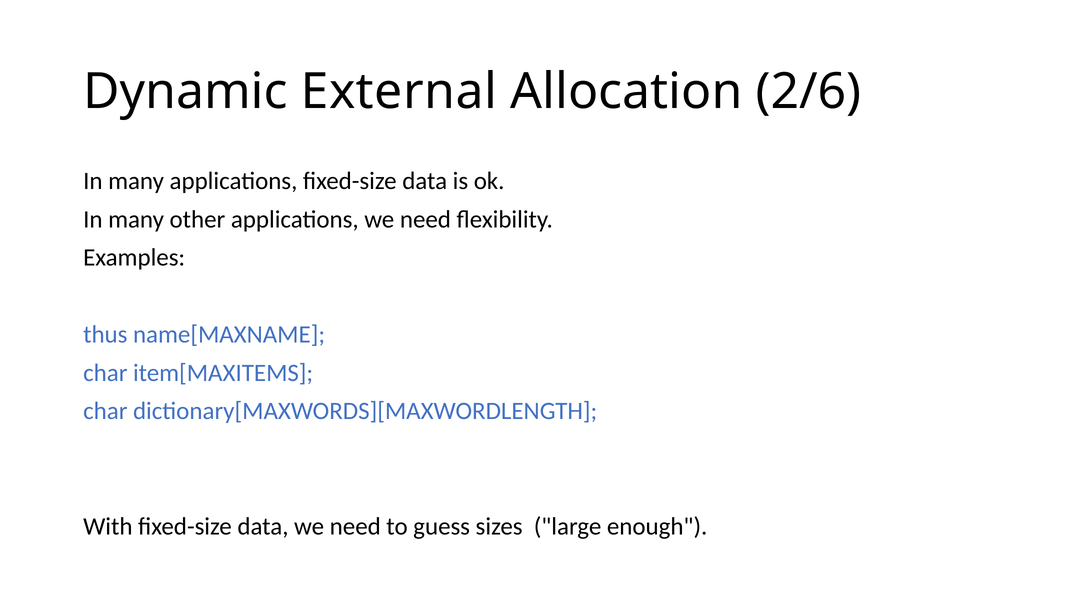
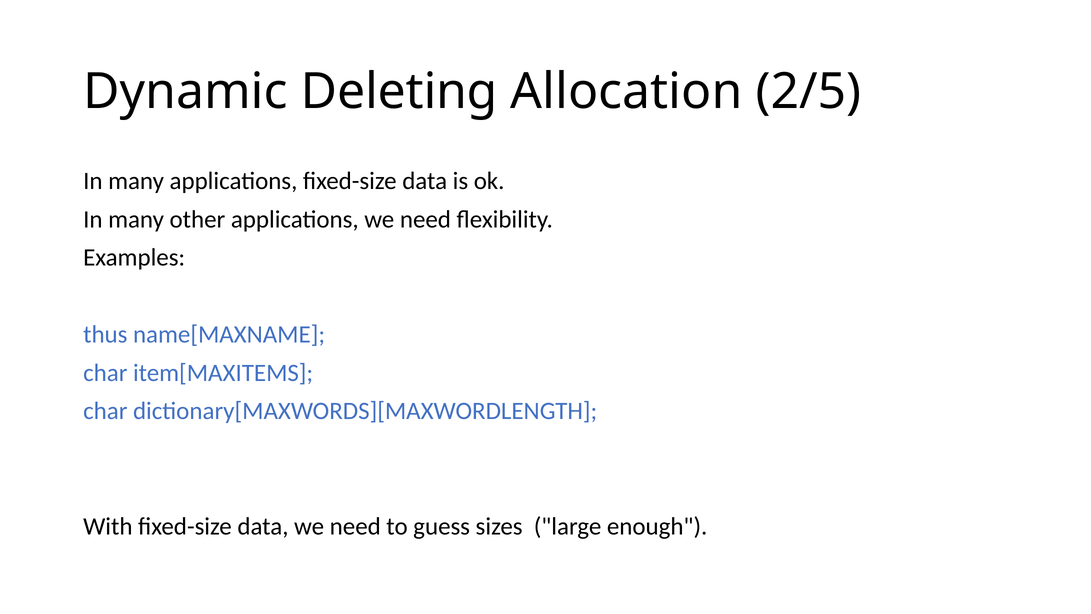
External: External -> Deleting (399, 92)
2/6: 2/6 -> 2/5 (808, 92)
